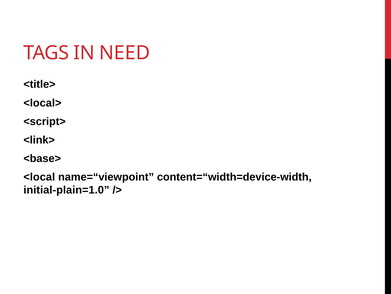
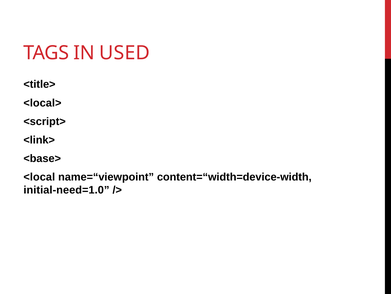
NEED: NEED -> USED (125, 53)
initial-plain=1.0: initial-plain=1.0 -> initial-need=1.0 (66, 190)
